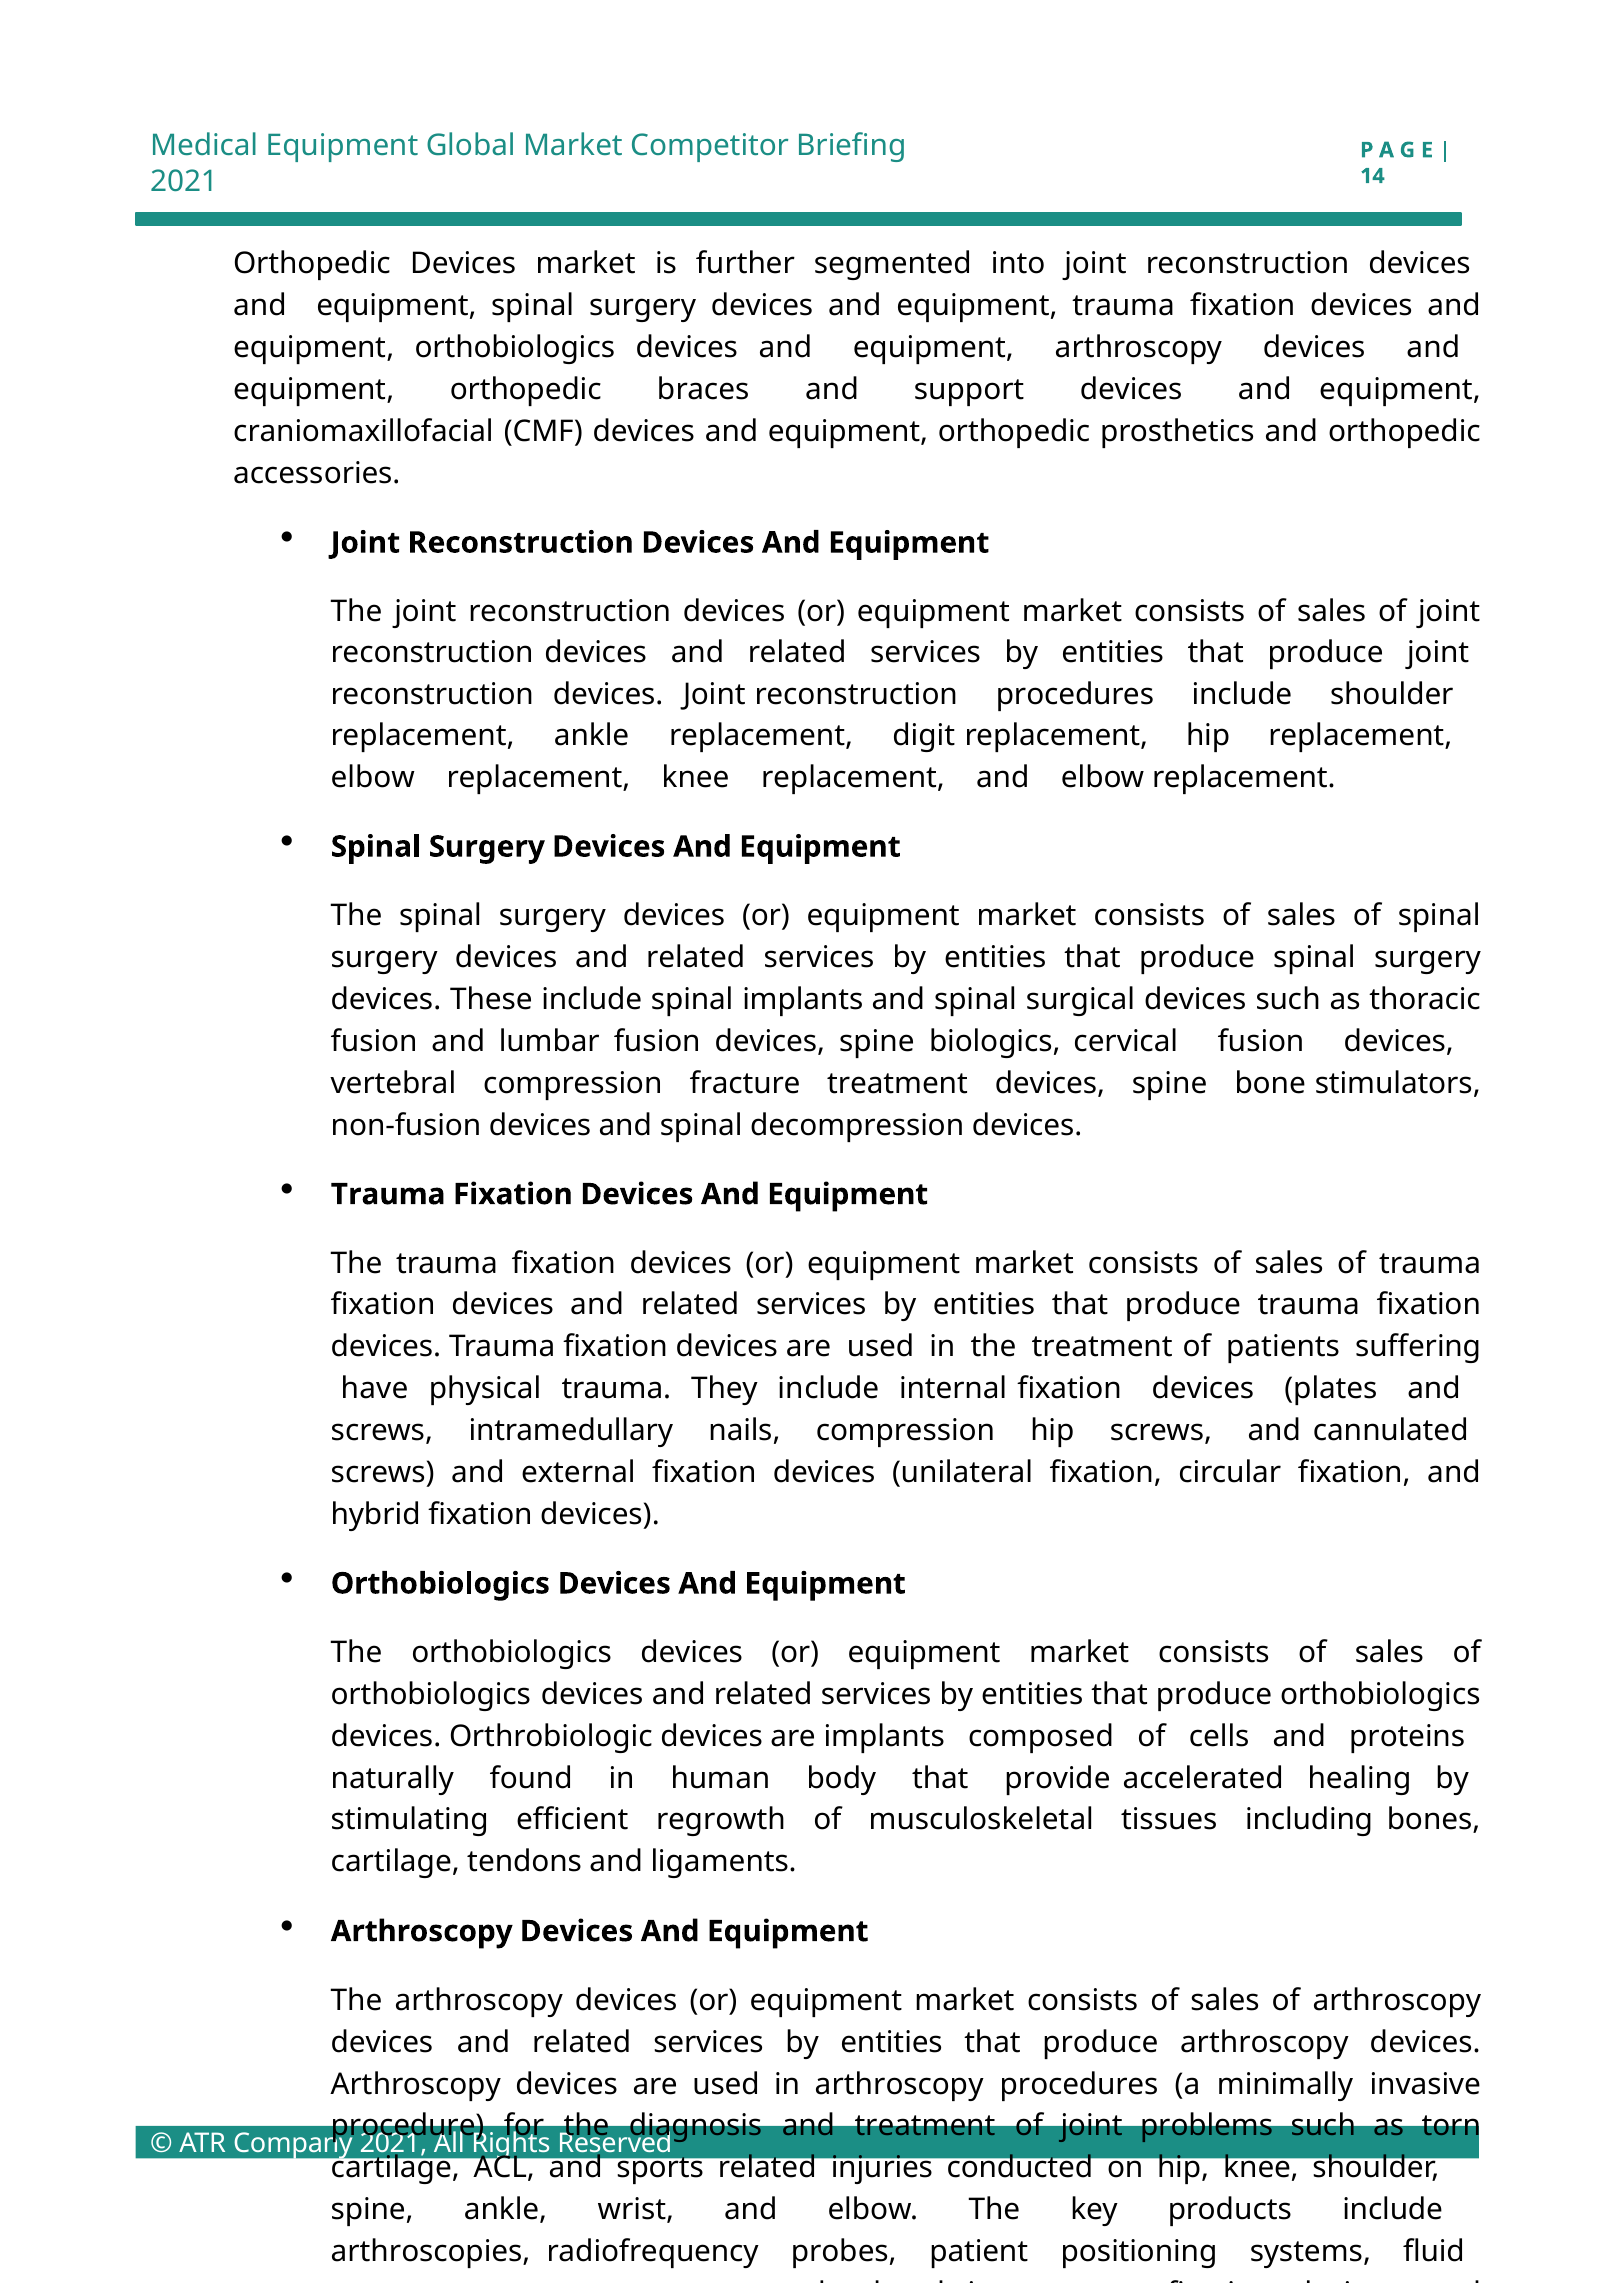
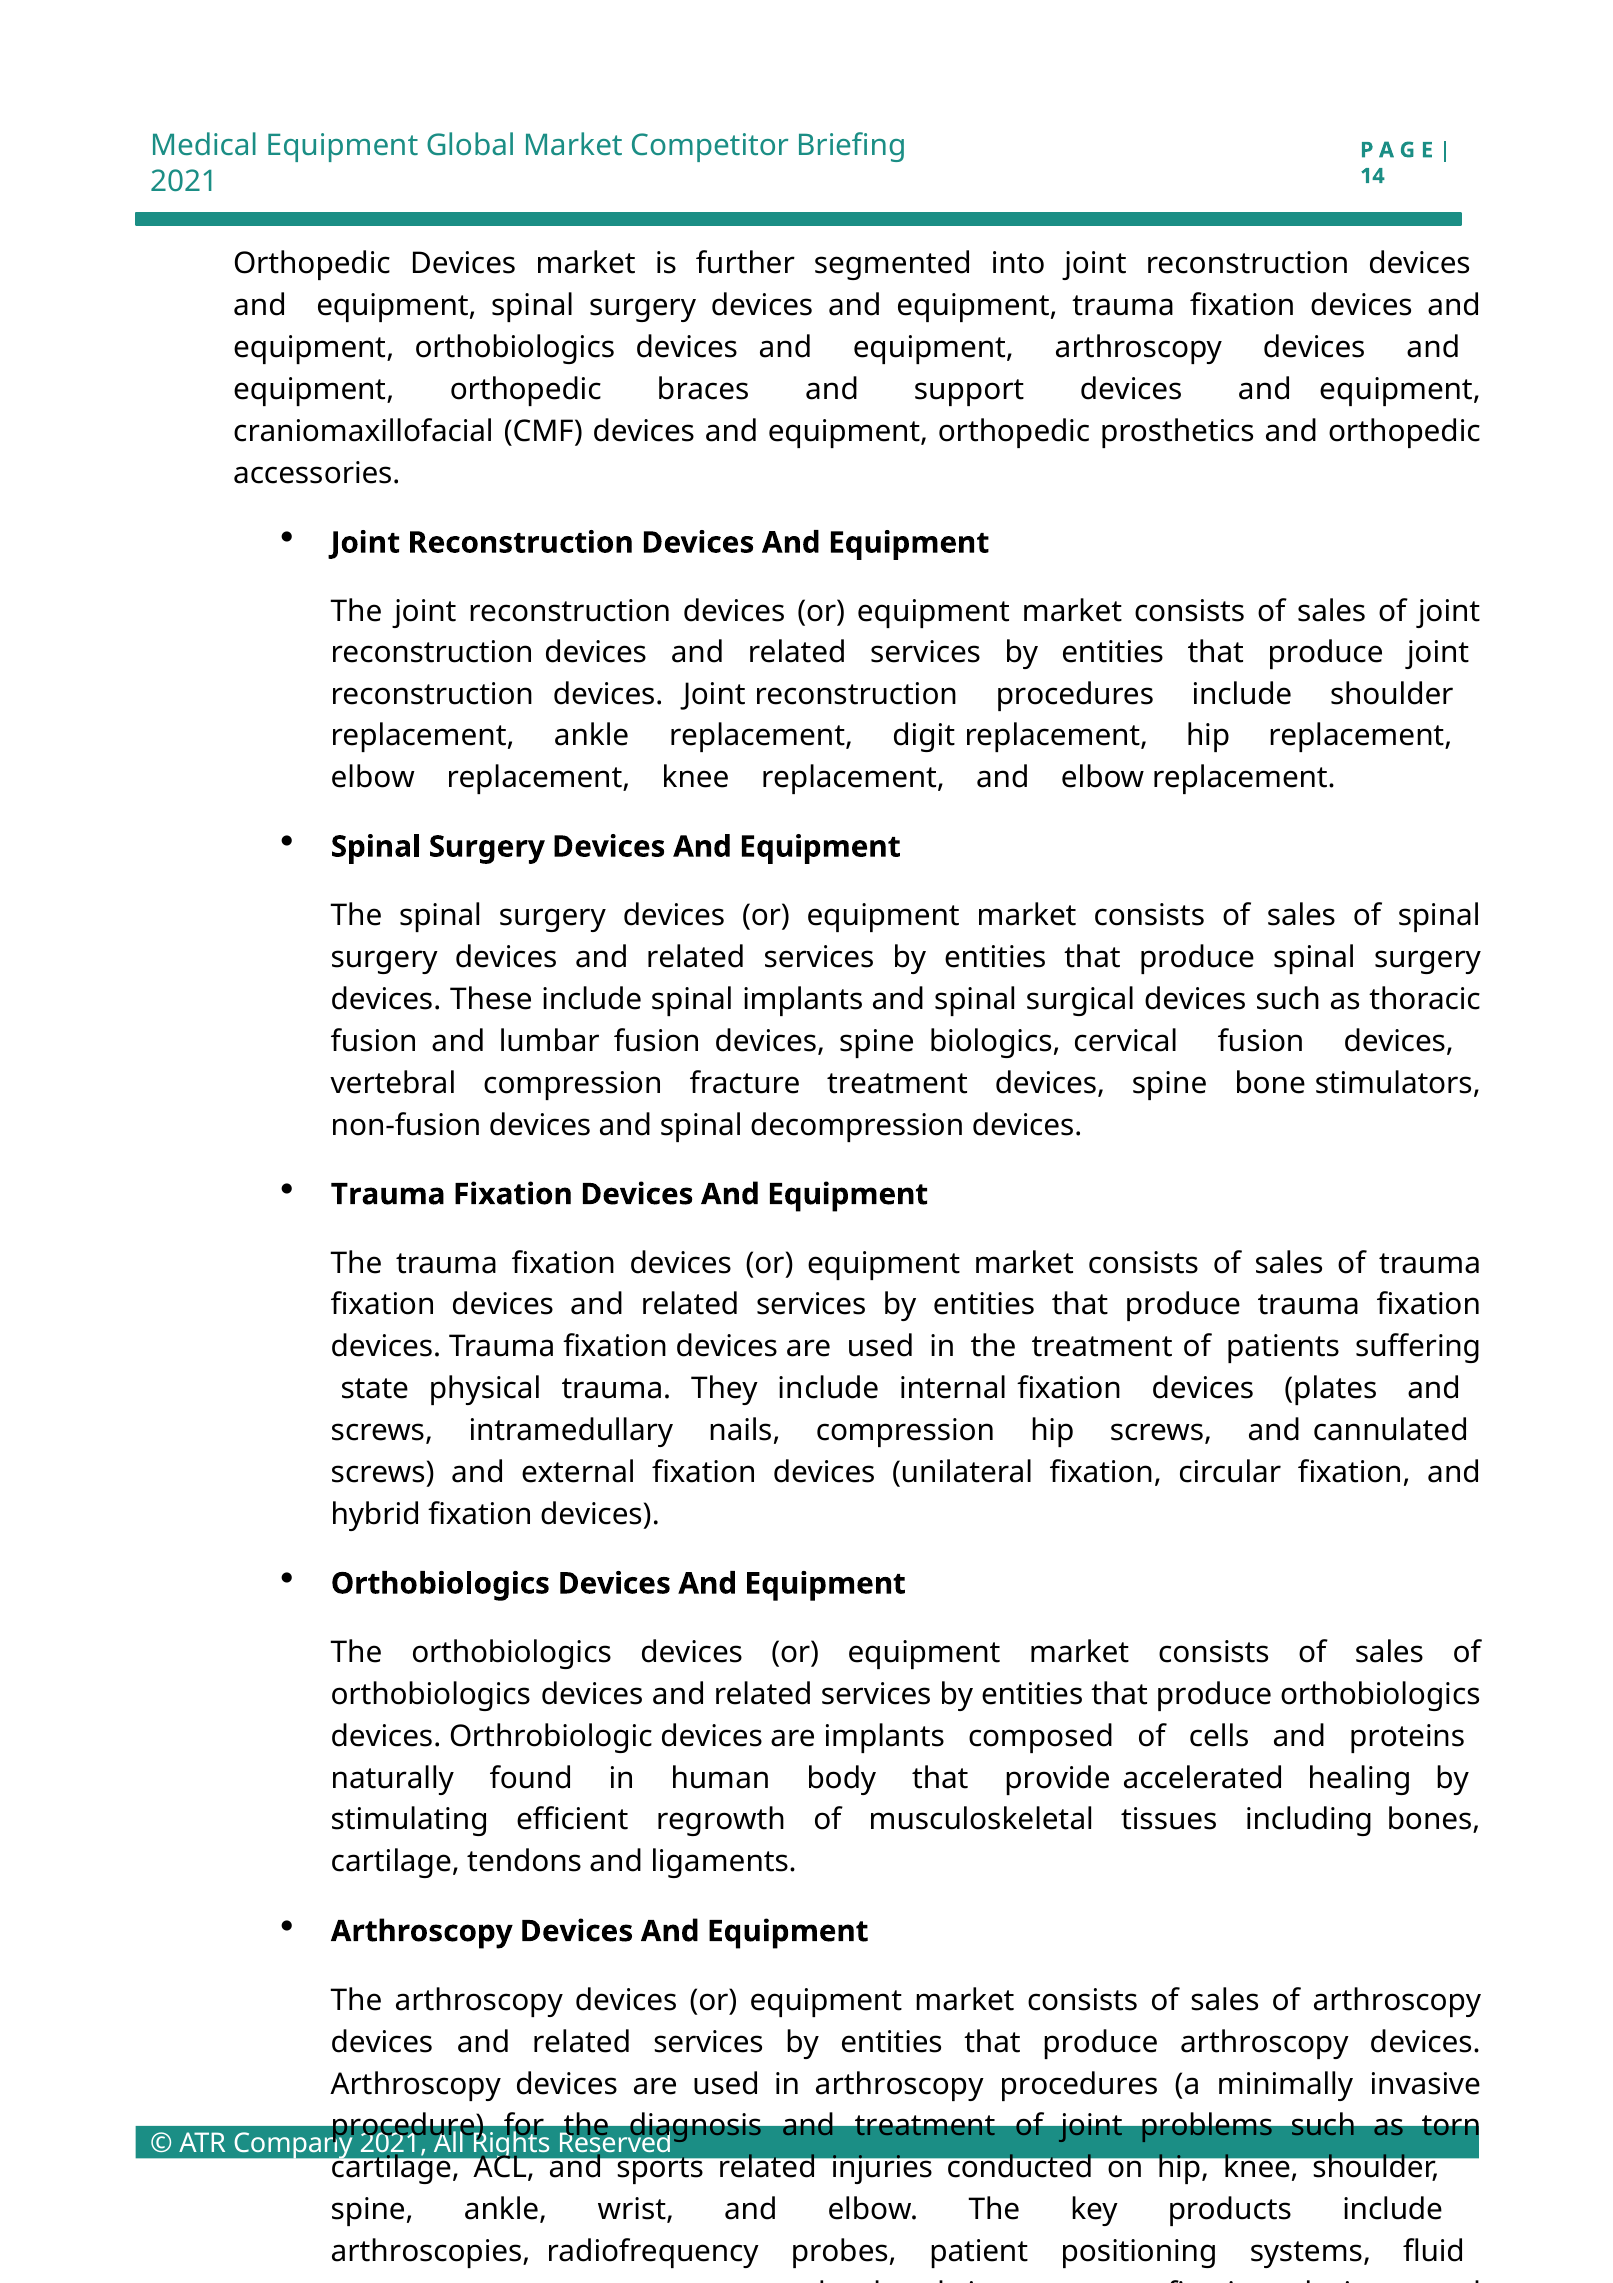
have: have -> state (375, 1389)
